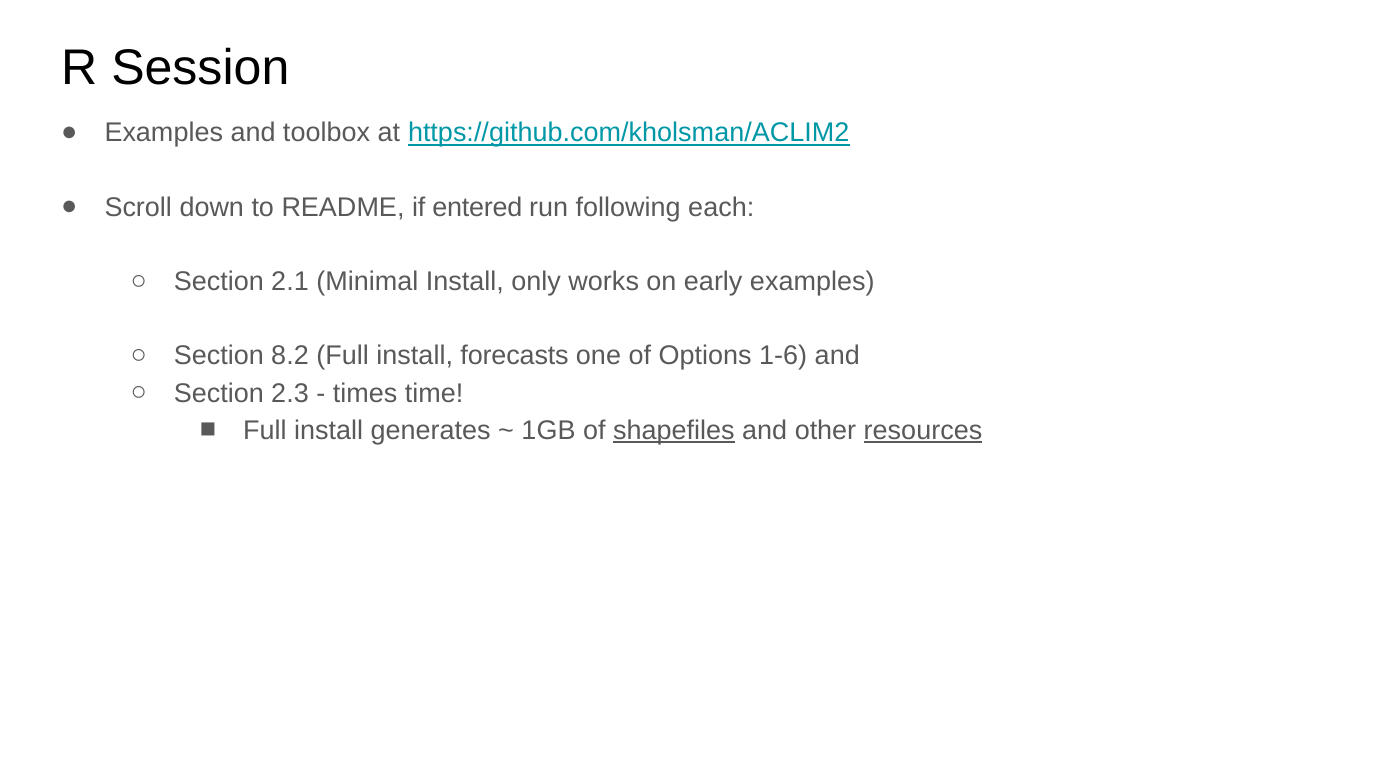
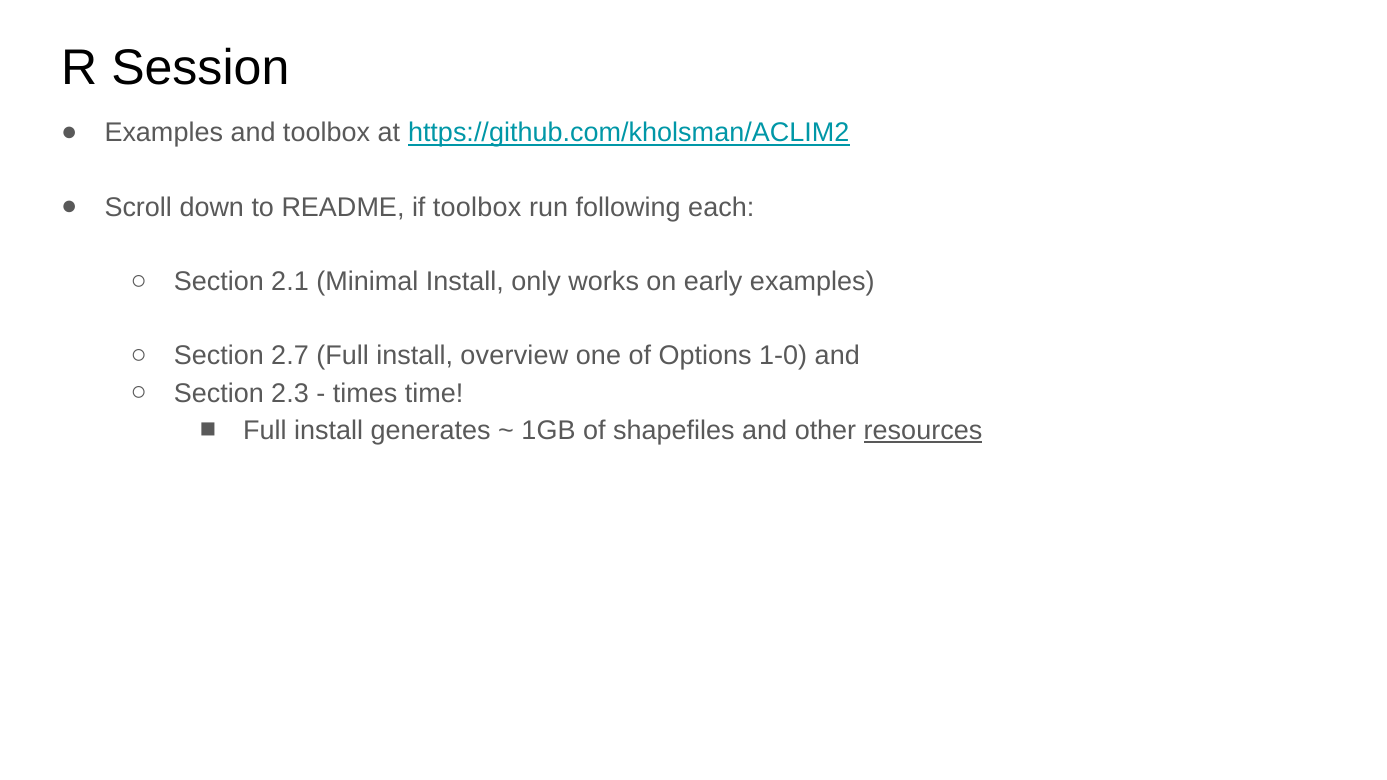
if entered: entered -> toolbox (477, 207)
8.2: 8.2 -> 2.7 (290, 356)
forecasts: forecasts -> overview (514, 356)
1-6: 1-6 -> 1-0 (783, 356)
shapefiles underline: present -> none (674, 431)
